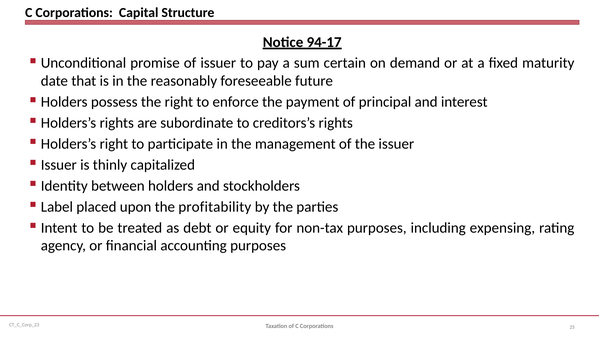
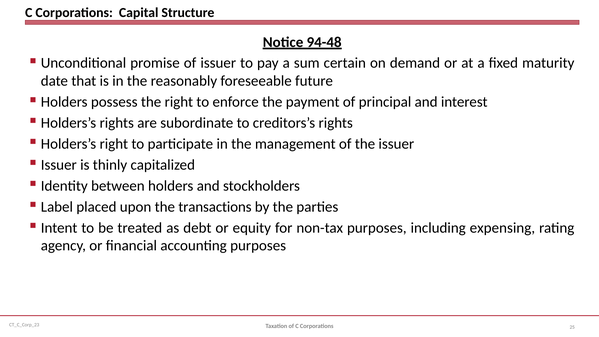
94-17: 94-17 -> 94-48 (324, 42)
profitability: profitability -> transactions (215, 207)
